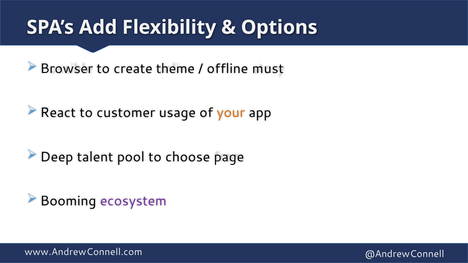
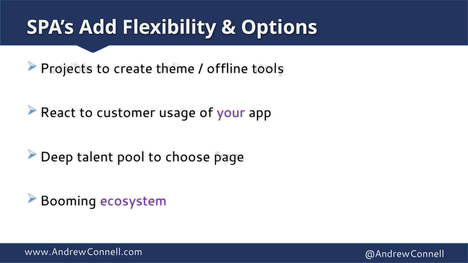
Browser: Browser -> Projects (66, 69)
must: must -> tools (268, 69)
your colour: orange -> purple (231, 113)
